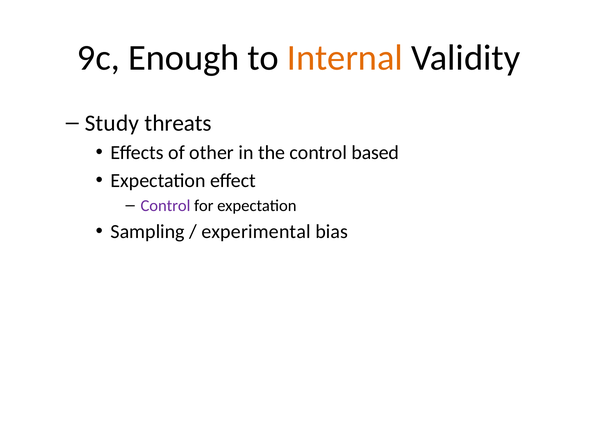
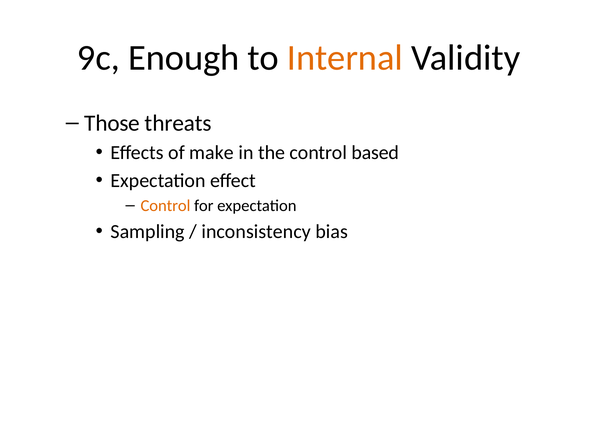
Study: Study -> Those (112, 123)
other: other -> make (212, 153)
Control colour: purple -> orange (165, 206)
experimental: experimental -> inconsistency (256, 232)
